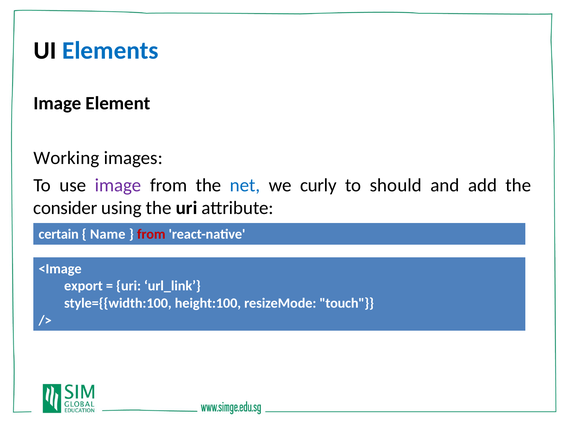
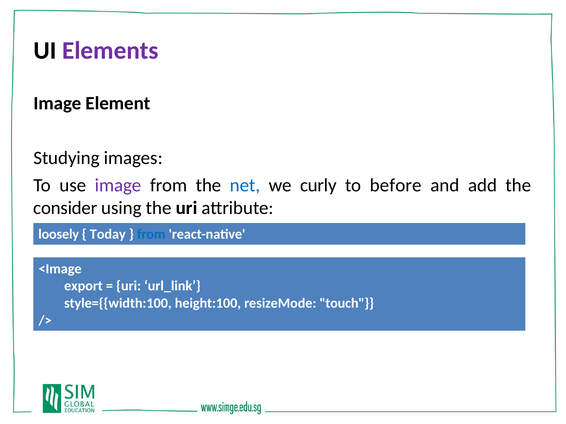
Elements colour: blue -> purple (110, 51)
Working: Working -> Studying (67, 158)
should: should -> before (396, 185)
certain: certain -> loosely (59, 235)
Name: Name -> Today (108, 235)
from colour: red -> blue (151, 235)
